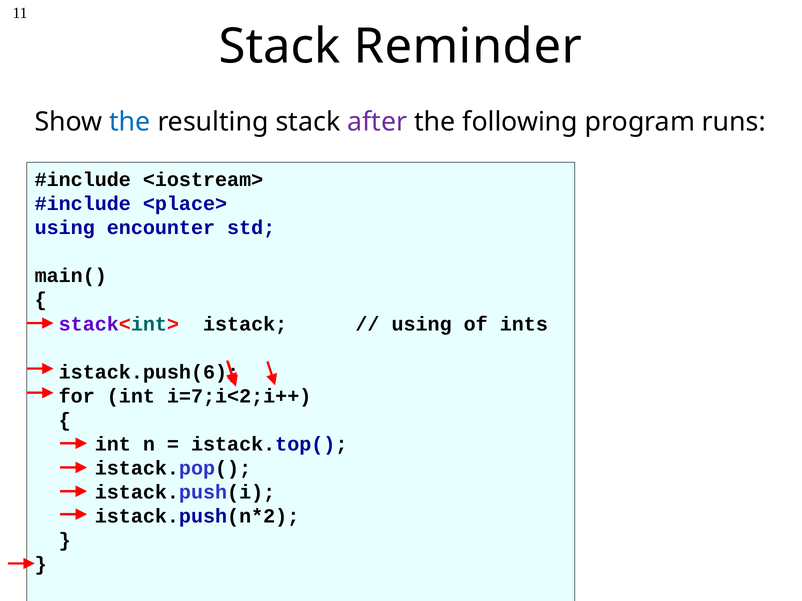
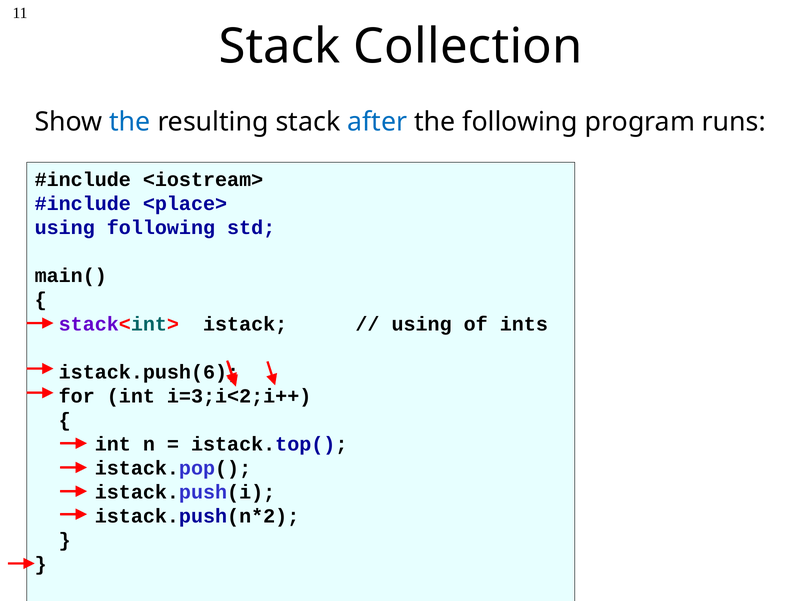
Reminder: Reminder -> Collection (468, 47)
after colour: purple -> blue (377, 122)
using encounter: encounter -> following (161, 228)
i=7;i<2;i++: i=7;i<2;i++ -> i=3;i<2;i++ (239, 396)
